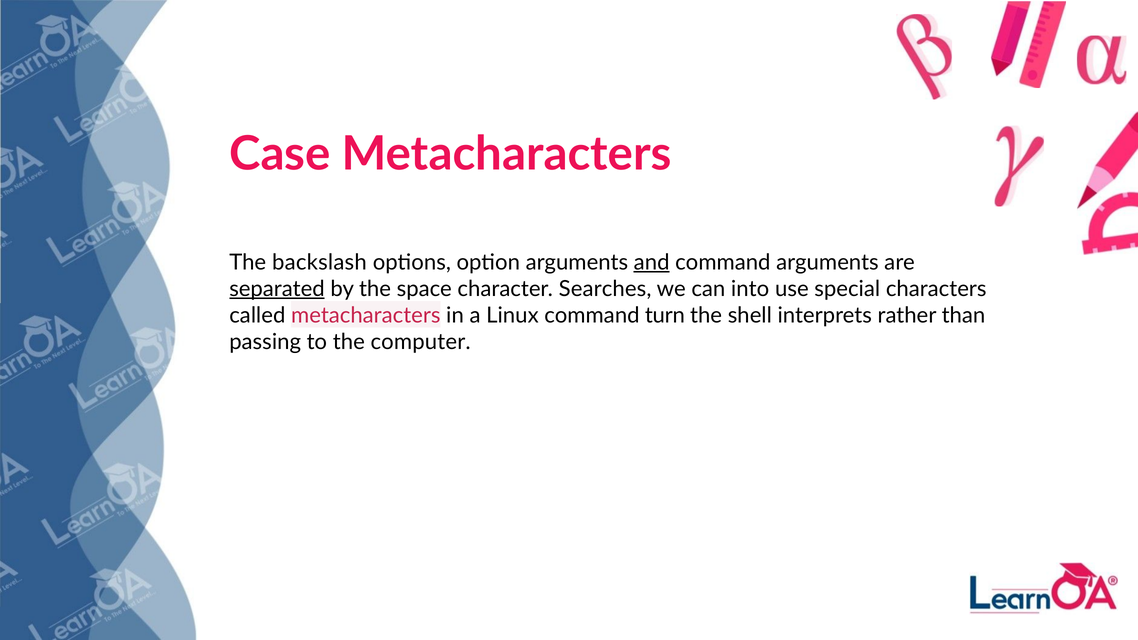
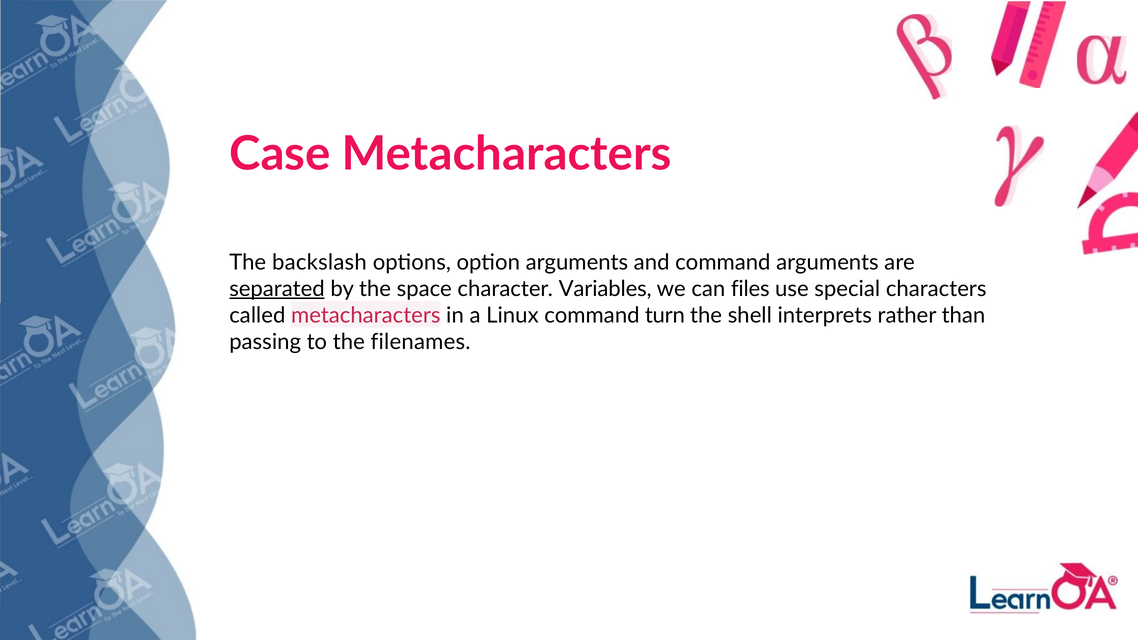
and underline: present -> none (652, 262)
Searches: Searches -> Variables (605, 289)
into: into -> files (750, 289)
computer: computer -> filenames (421, 342)
